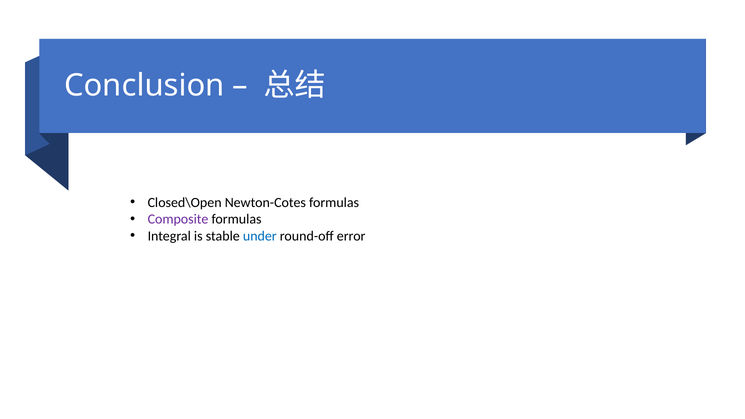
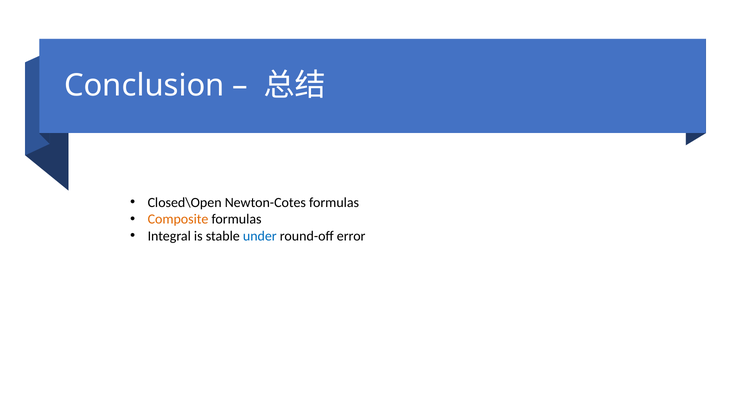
Composite colour: purple -> orange (178, 219)
